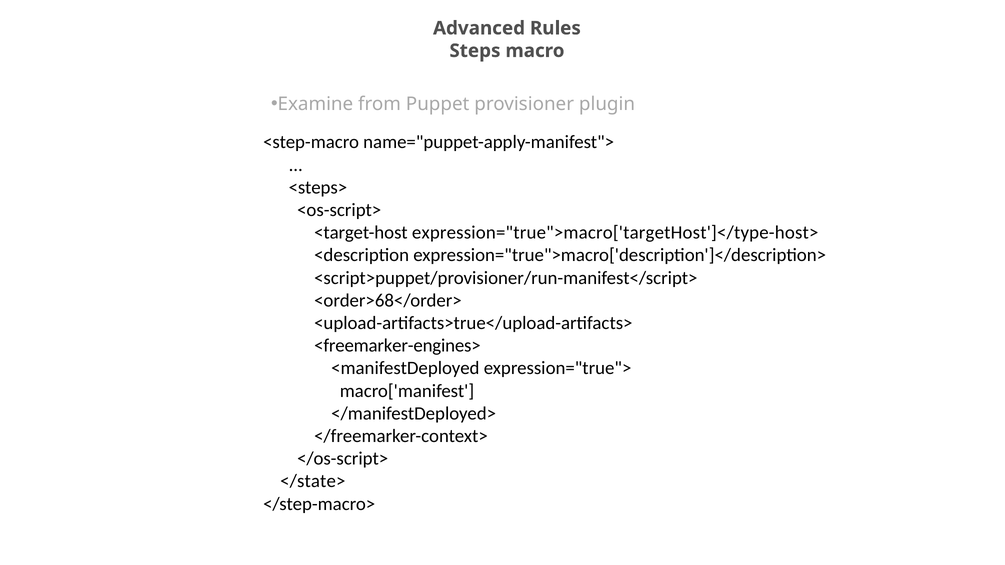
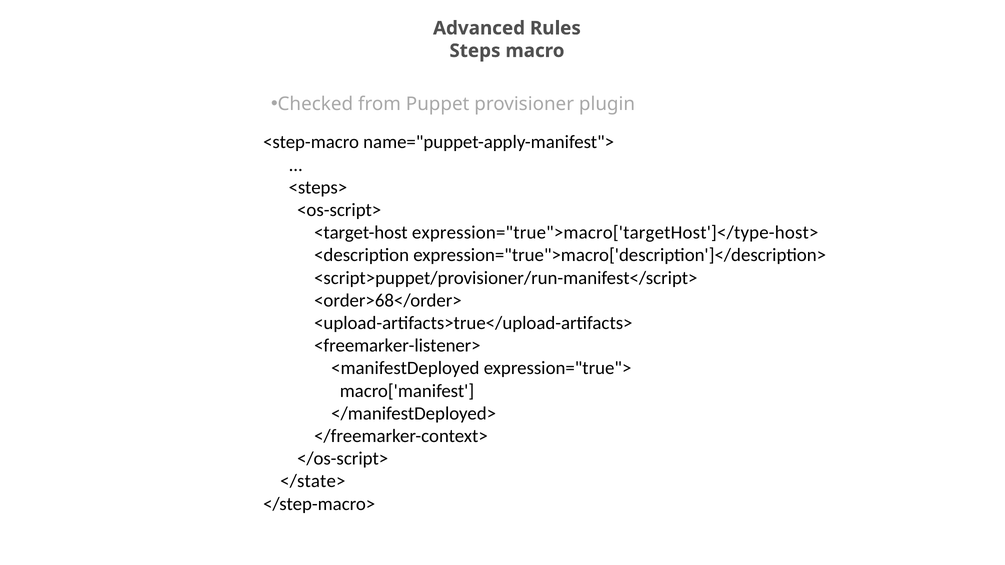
Examine: Examine -> Checked (315, 104)
<freemarker-engines>: <freemarker-engines> -> <freemarker-listener> (397, 346)
